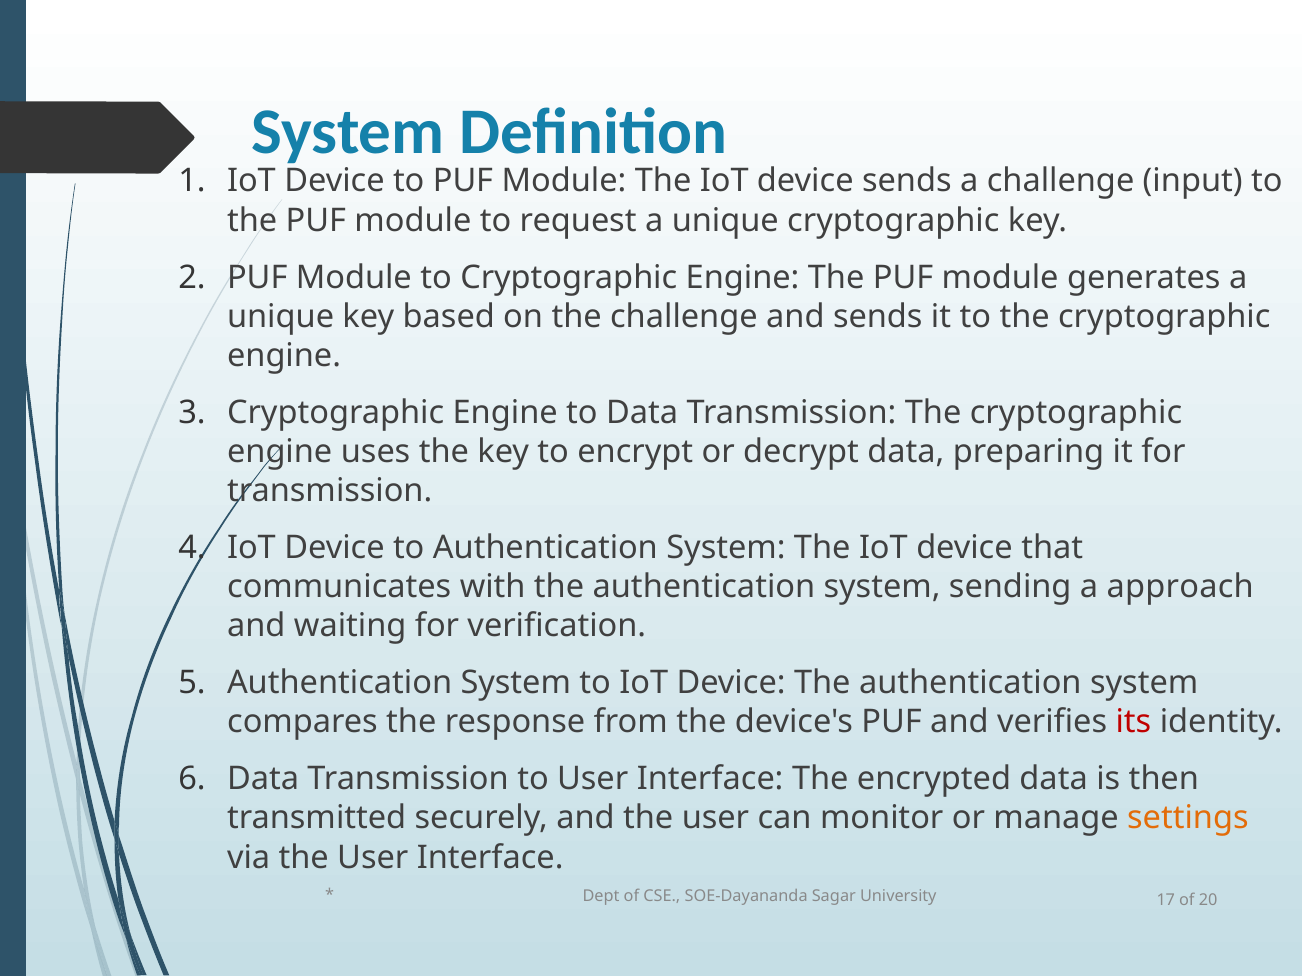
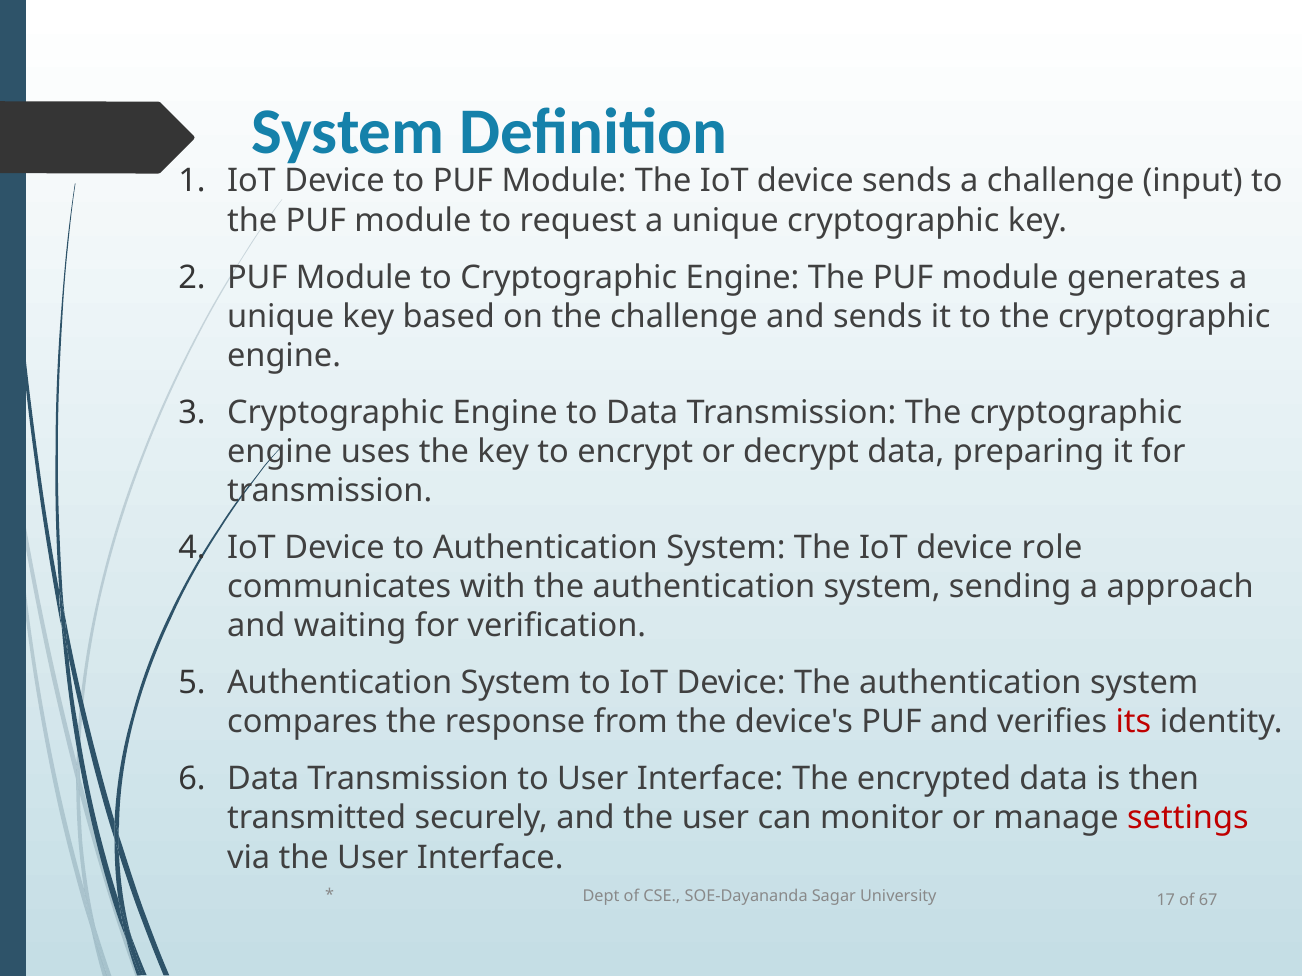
that: that -> role (1052, 548)
settings colour: orange -> red (1188, 819)
20: 20 -> 67 (1208, 900)
